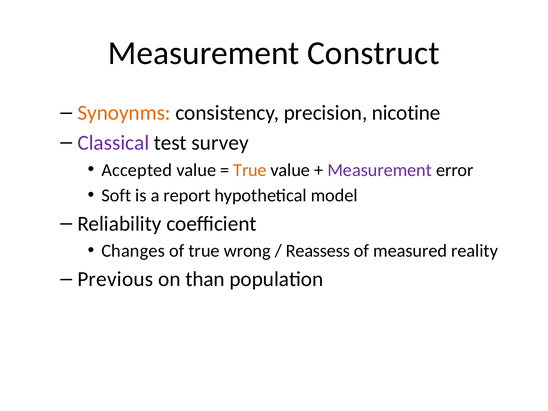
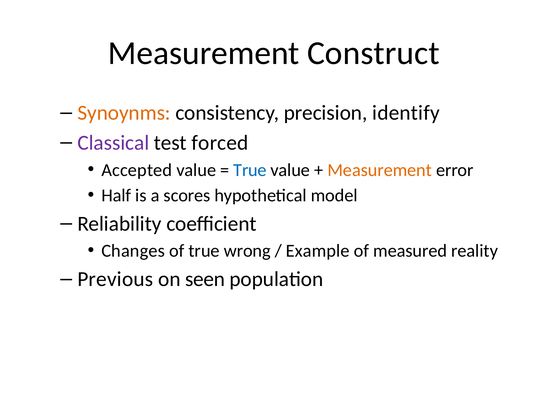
nicotine: nicotine -> identify (406, 113)
survey: survey -> forced (220, 143)
True colour: orange -> blue (250, 170)
Measurement colour: purple -> orange (380, 170)
Soft: Soft -> Half (116, 196)
report: report -> scores (187, 196)
Reassess: Reassess -> Example (318, 251)
than: than -> seen (205, 279)
